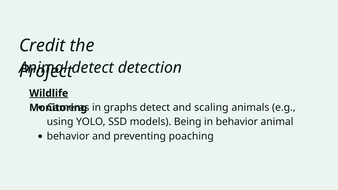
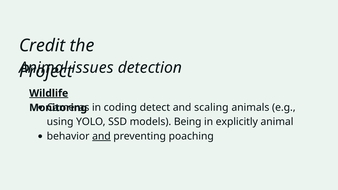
detect: detect -> issues (93, 68)
graphs: graphs -> coding (120, 107)
in behavior: behavior -> explicitly (237, 122)
and underline: none -> present (101, 136)
